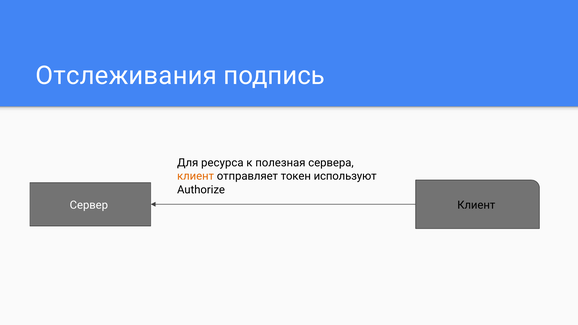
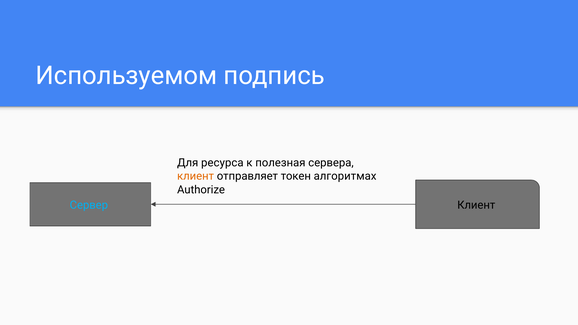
Отслеживания: Отслеживания -> Используемом (126, 76)
используют: используют -> алгоритмах (345, 176)
Сервер colour: white -> light blue (89, 205)
